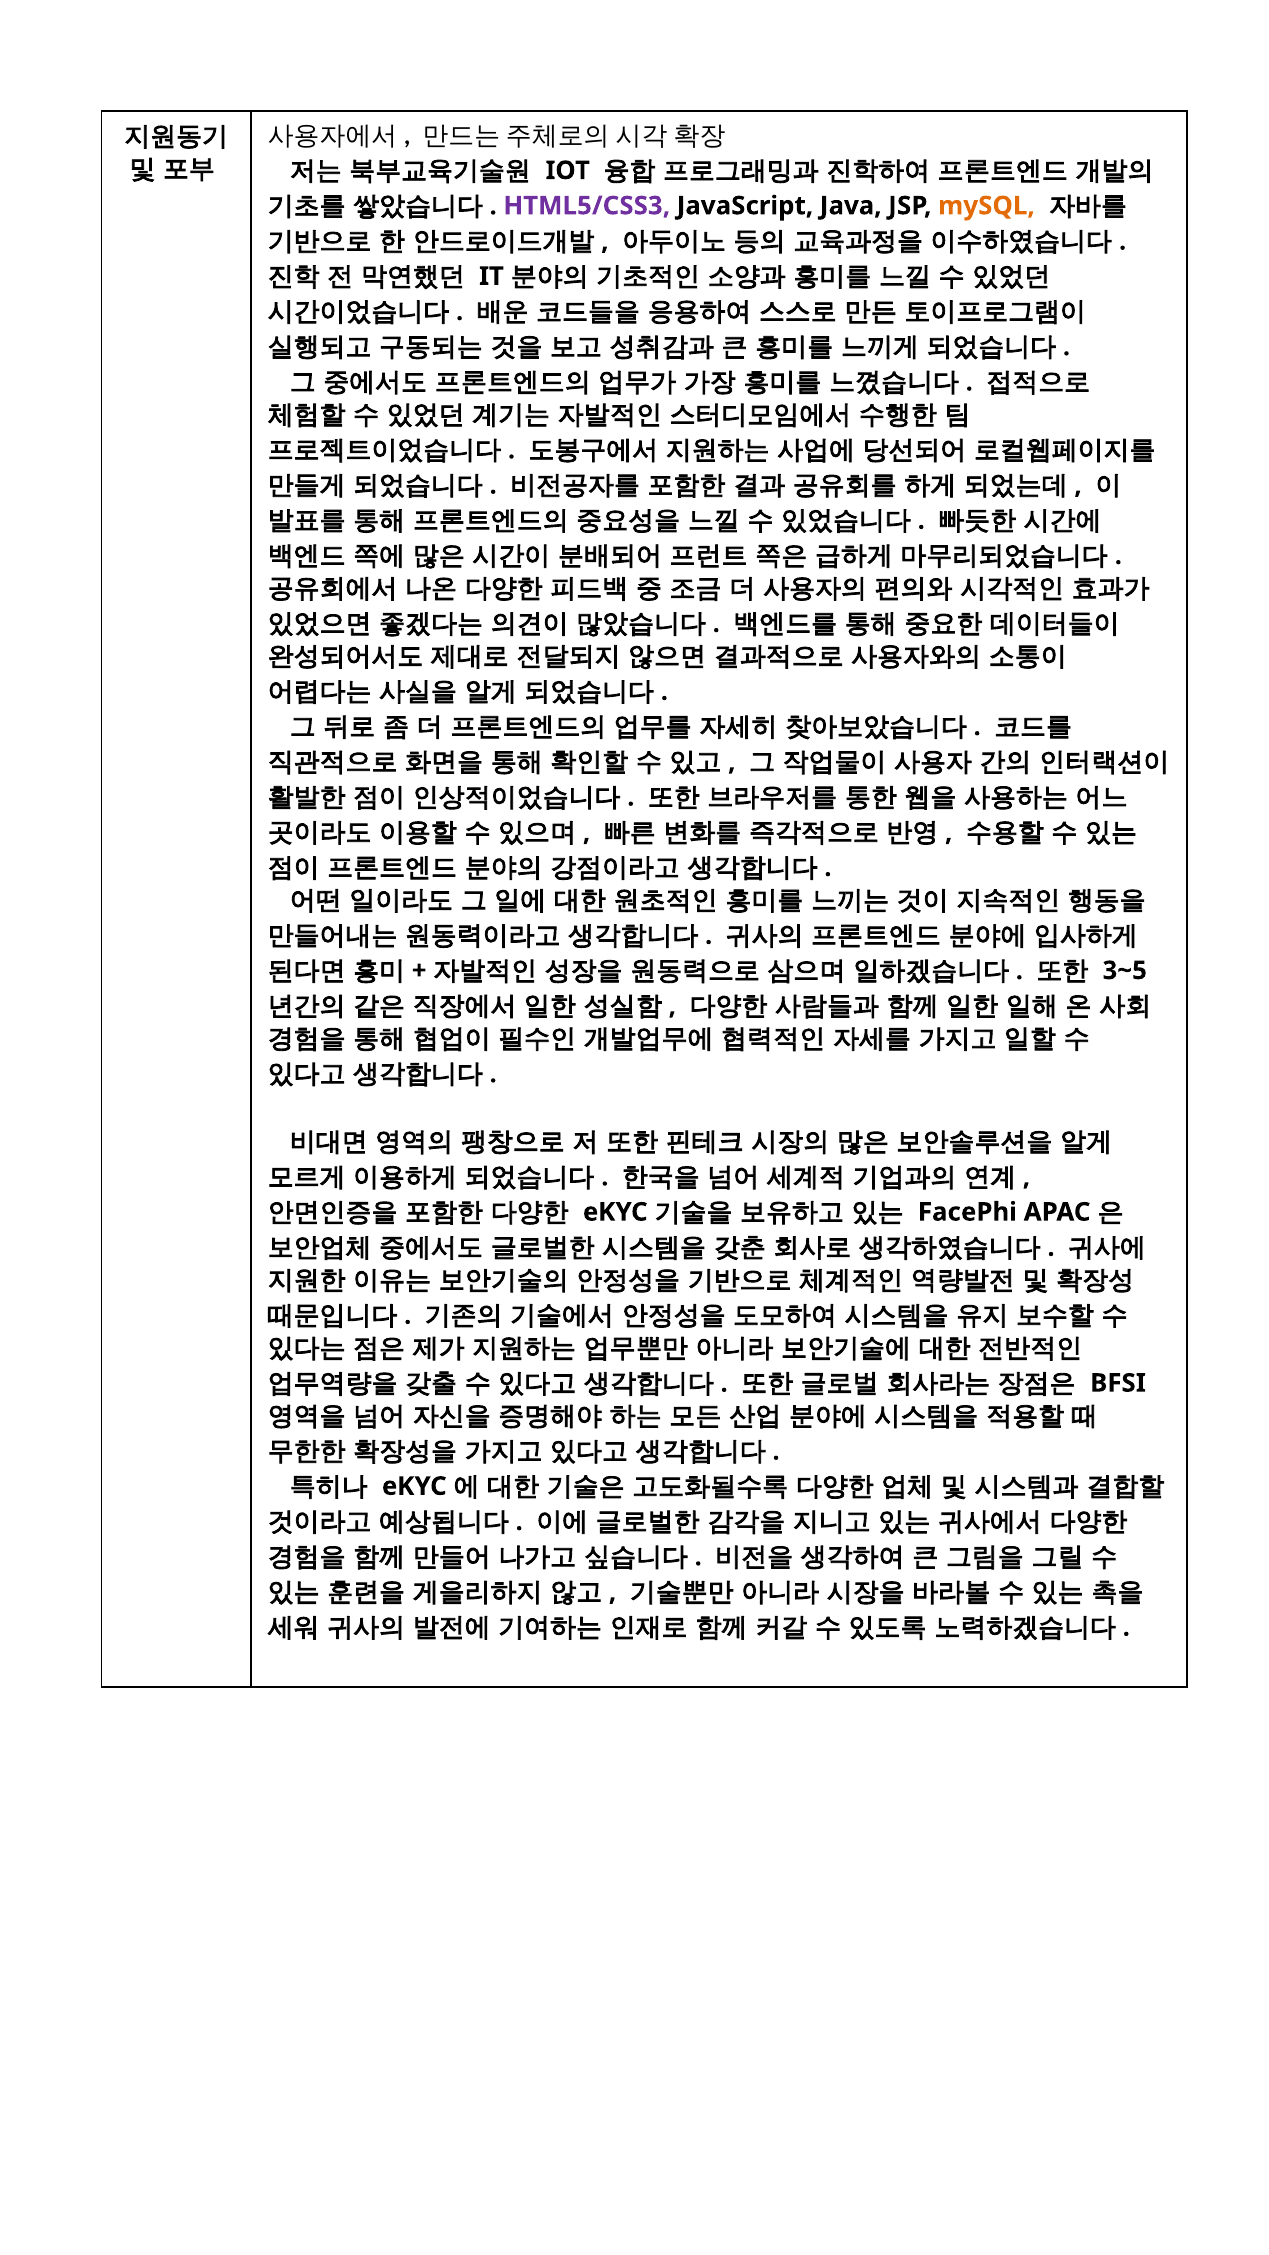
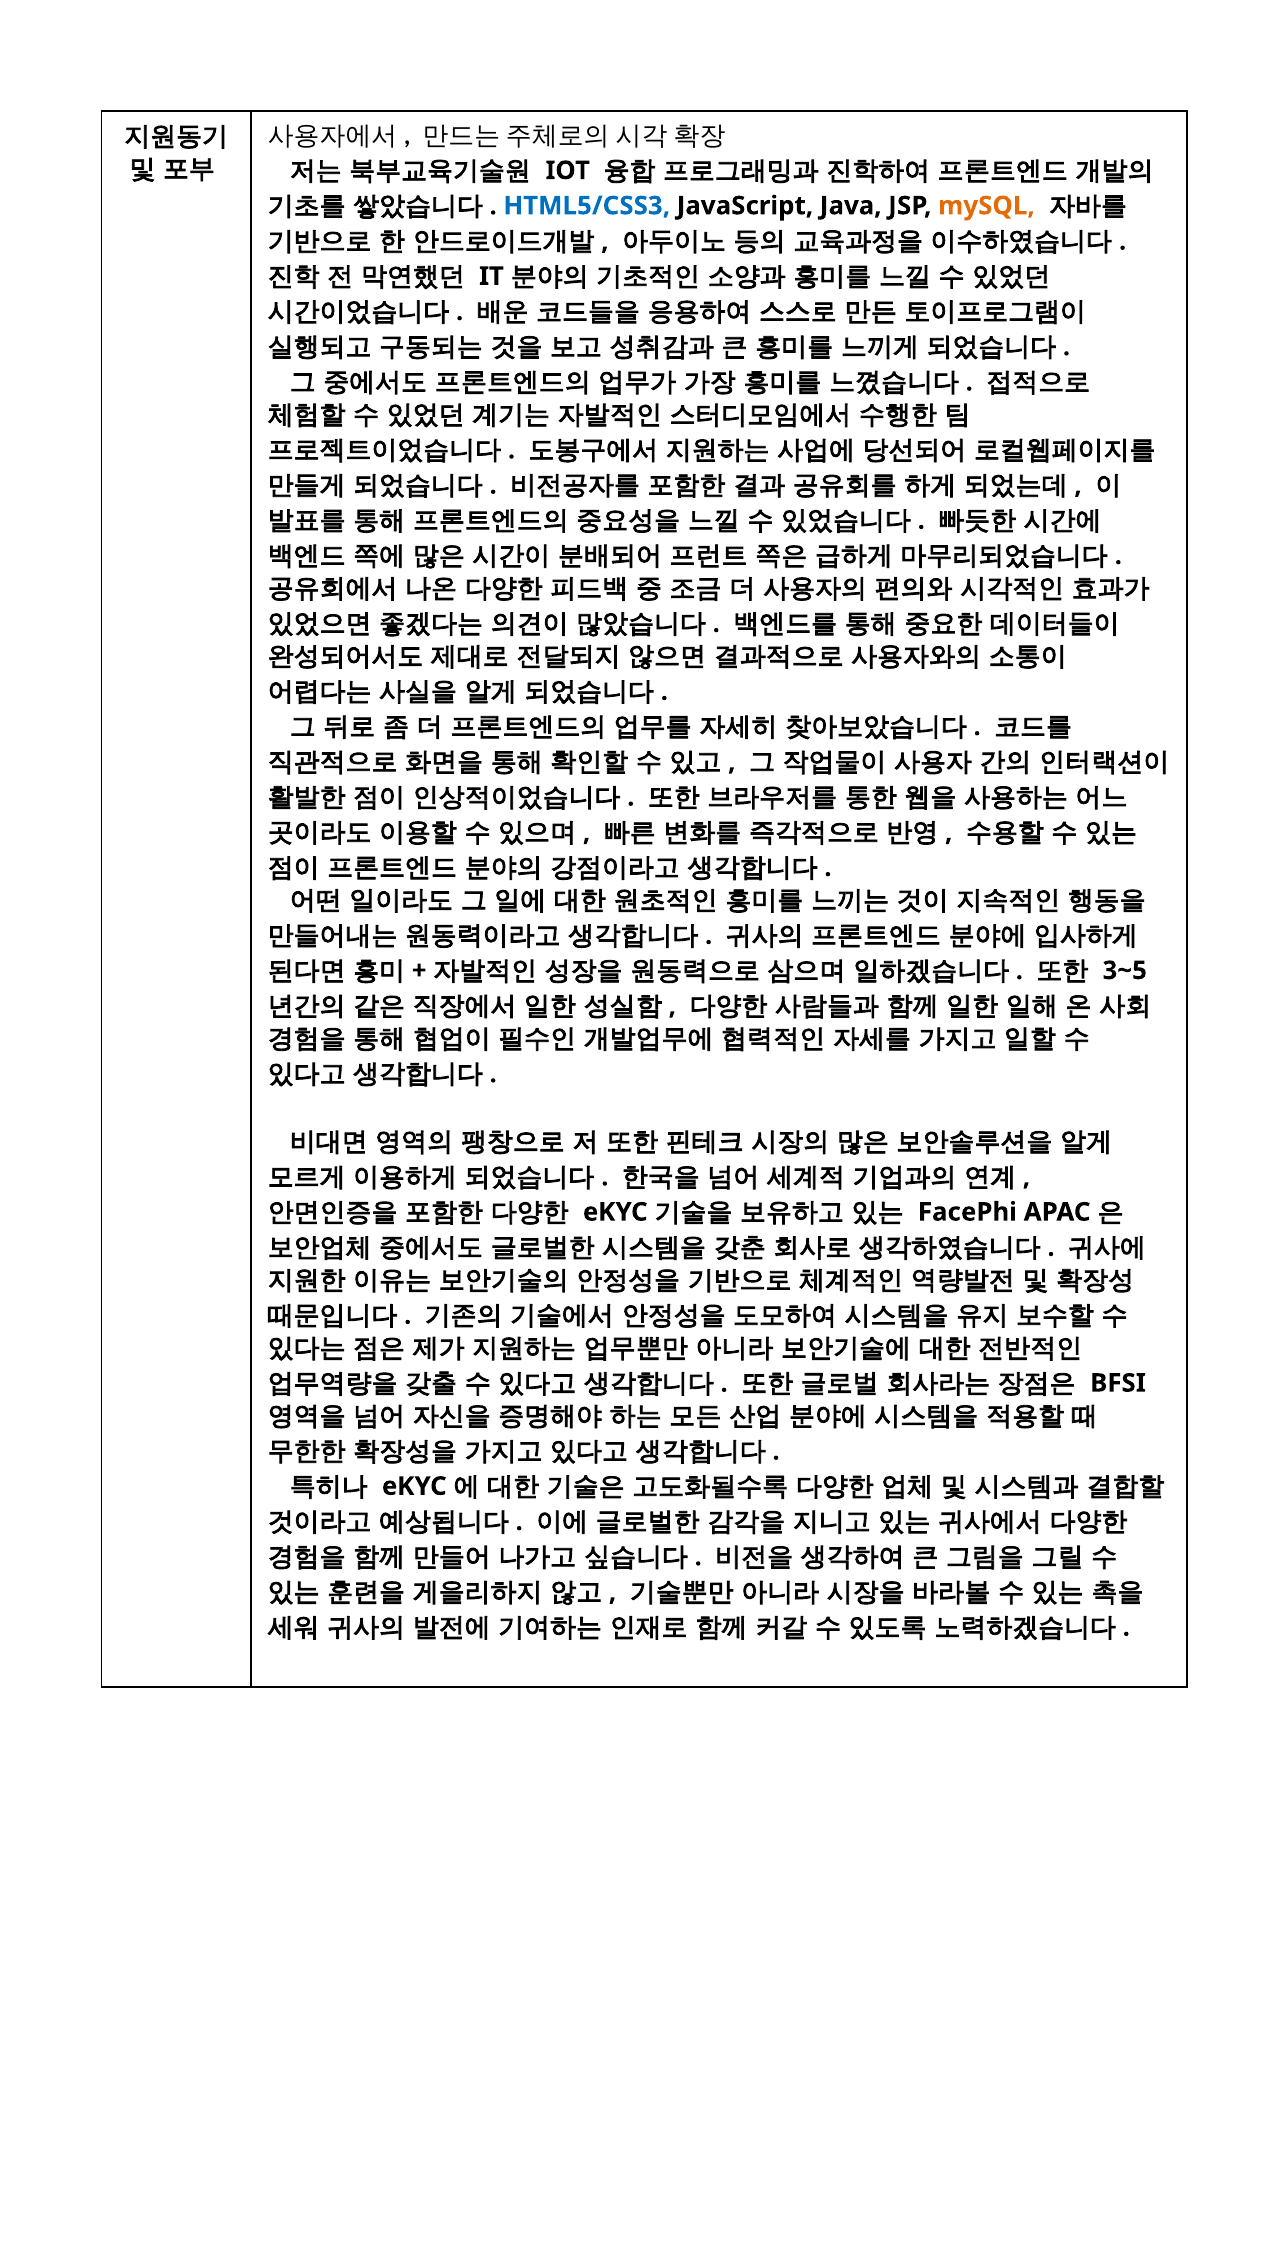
HTML5/CSS3 colour: purple -> blue (587, 206)
